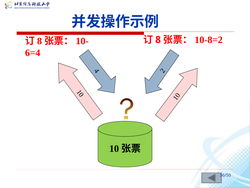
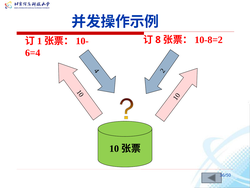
8: 8 -> 1 (40, 41)
